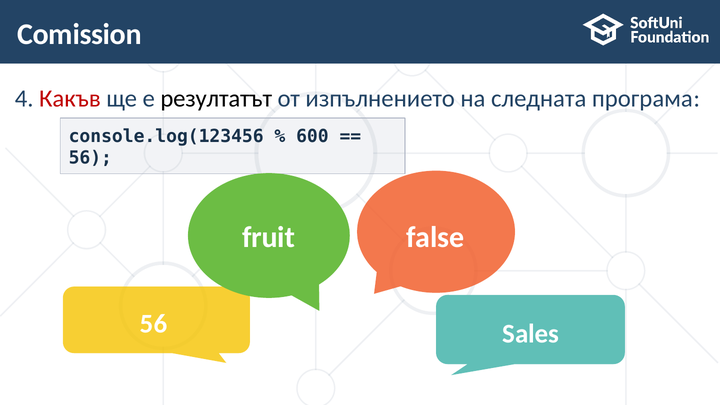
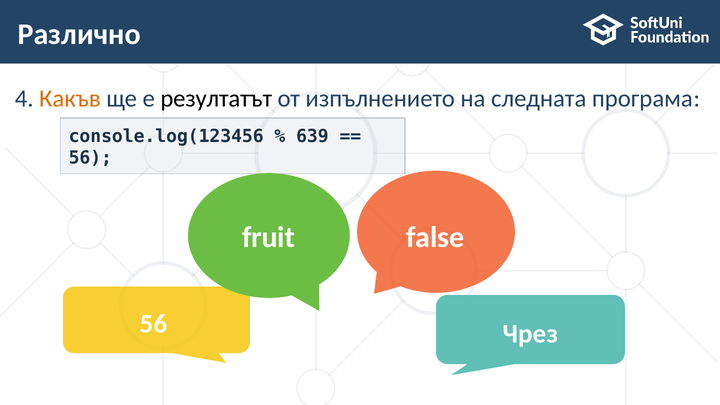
Comission: Comission -> Различно (79, 34)
Какъв colour: red -> orange (70, 99)
600: 600 -> 639 (312, 136)
Sales: Sales -> Чрез (530, 334)
